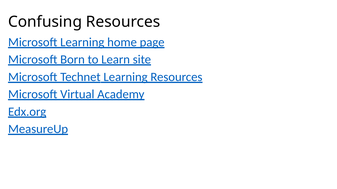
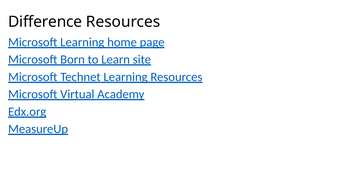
Confusing: Confusing -> Difference (45, 22)
